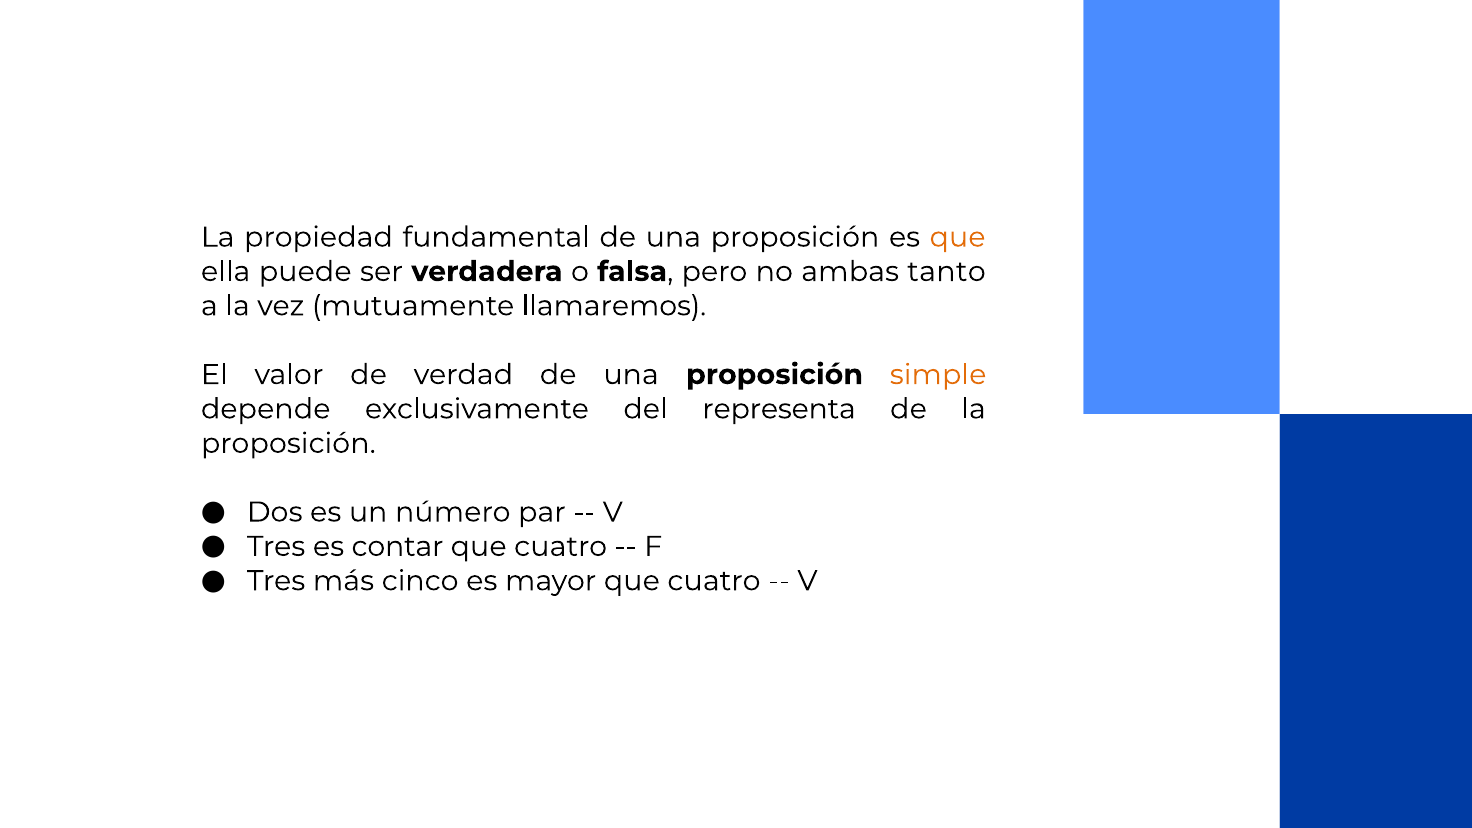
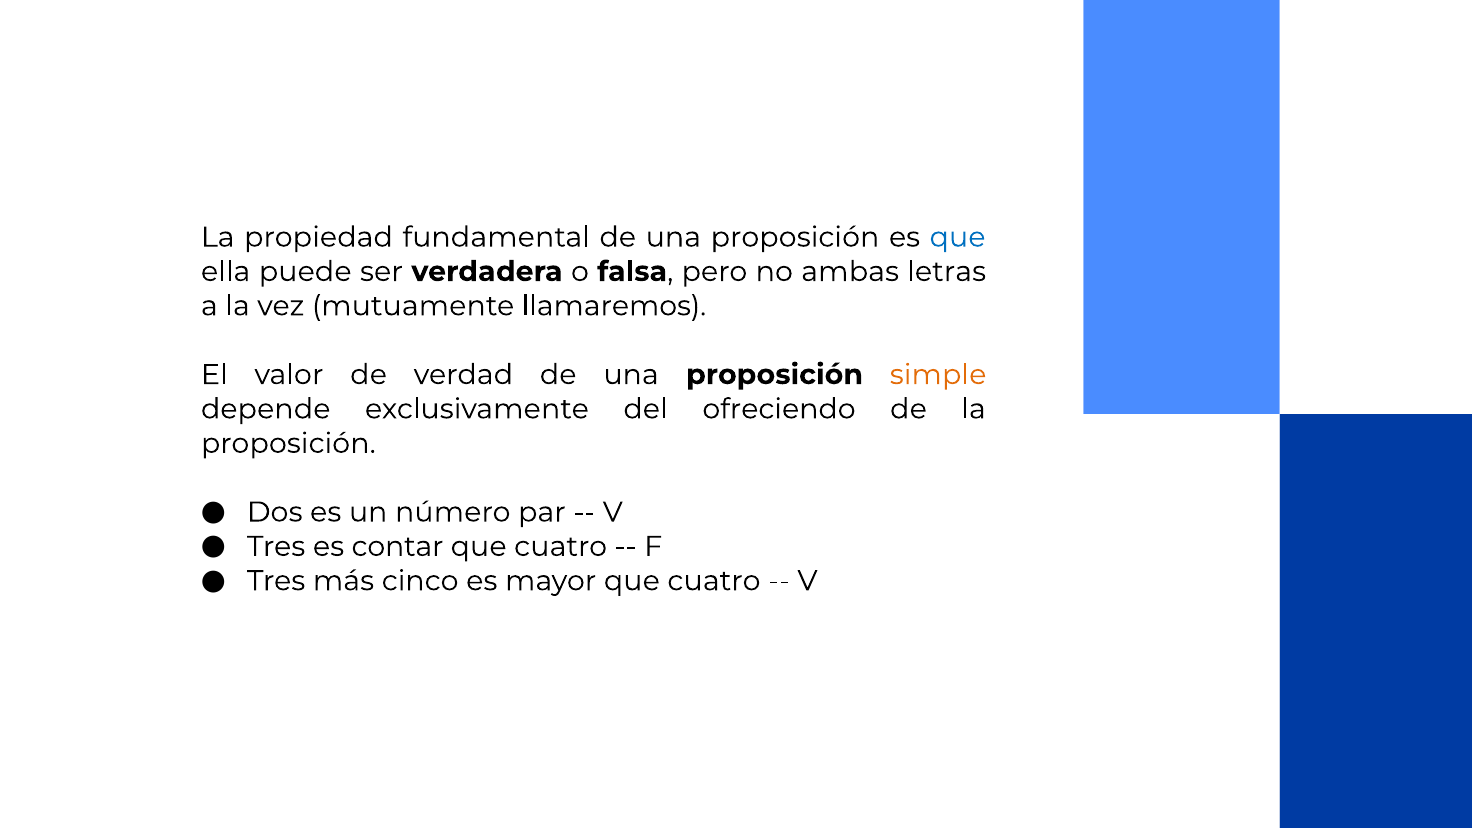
que colour: orange -> blue (958, 237)
tanto: tanto -> letras (947, 272)
representa: representa -> ofreciendo (779, 409)
